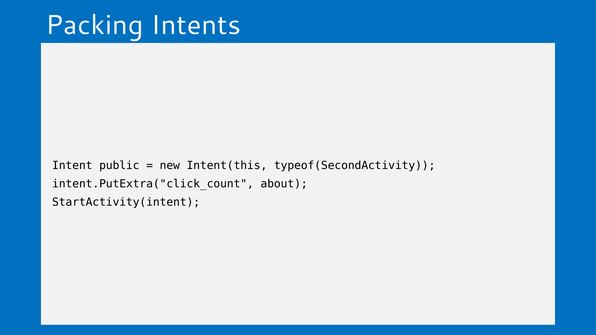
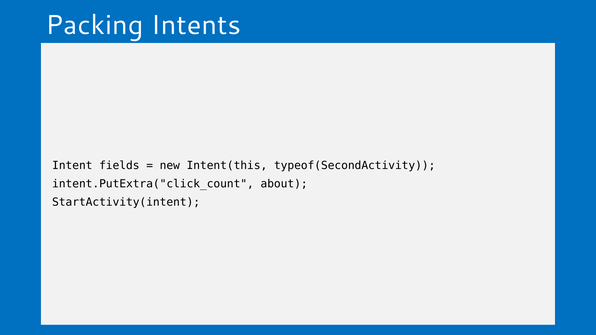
public: public -> fields (119, 166)
